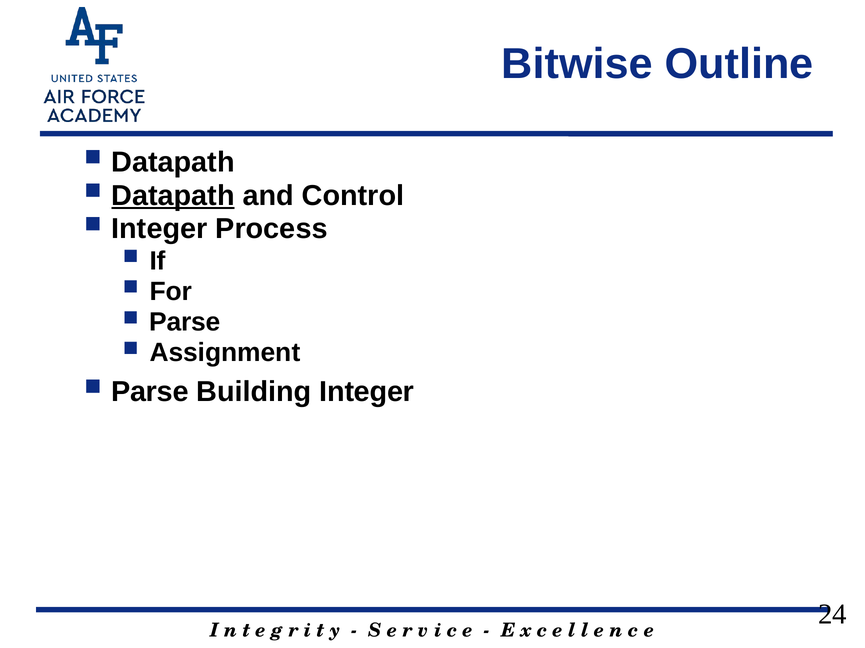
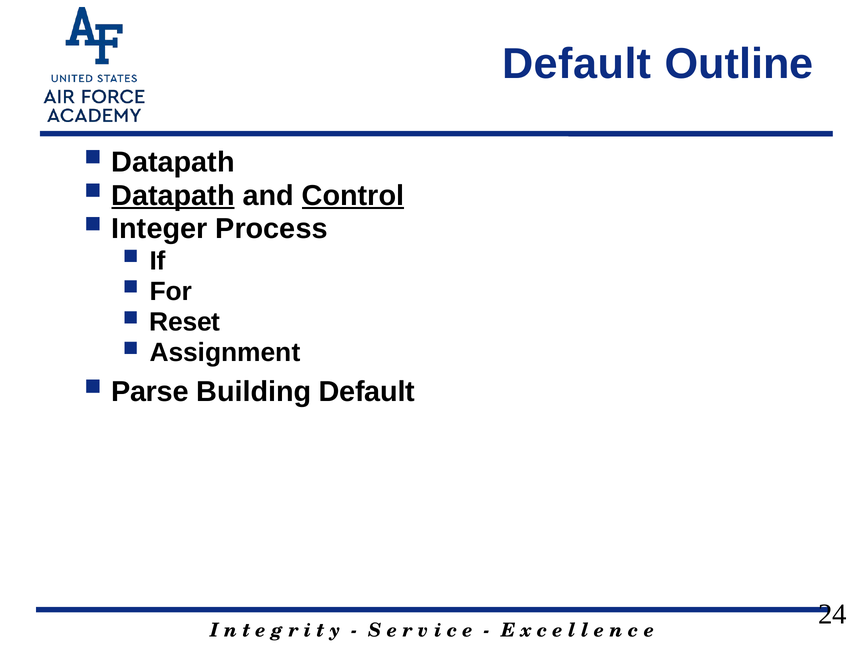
Bitwise: Bitwise -> Default (577, 64)
Control underline: none -> present (353, 196)
Parse: Parse -> Reset (185, 322)
Building Integer: Integer -> Default (367, 392)
